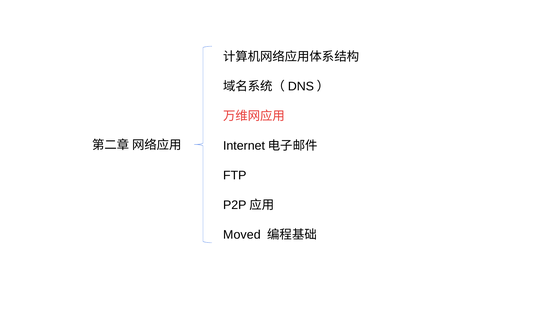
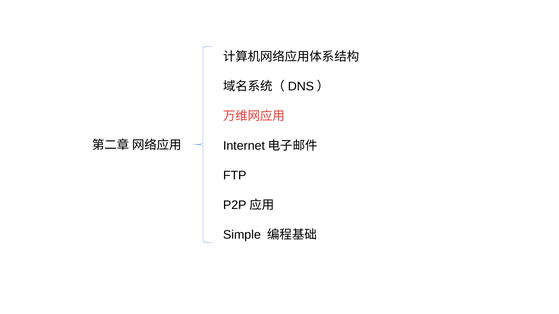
Moved: Moved -> Simple (242, 235)
